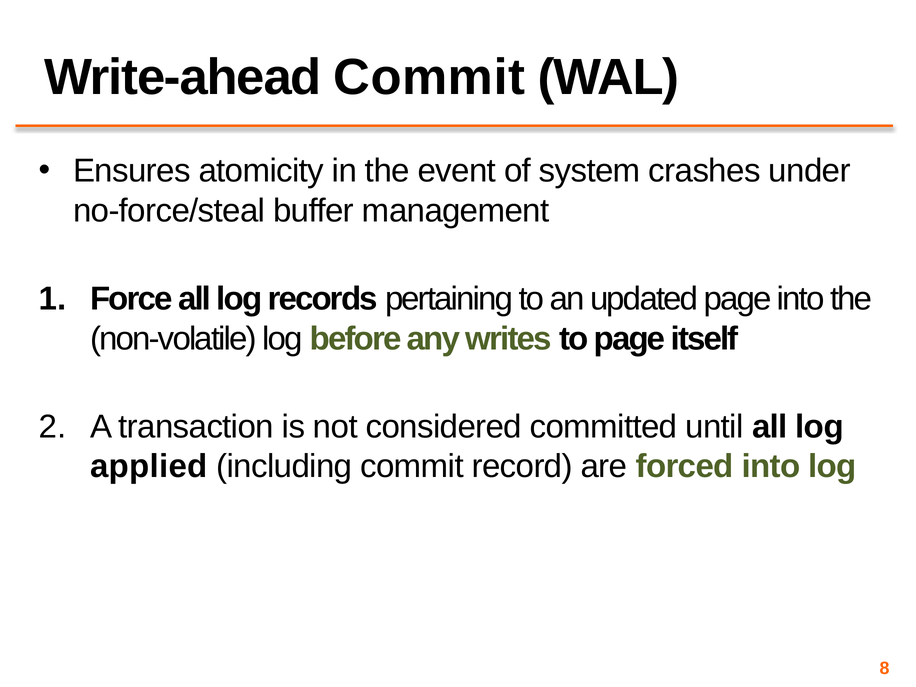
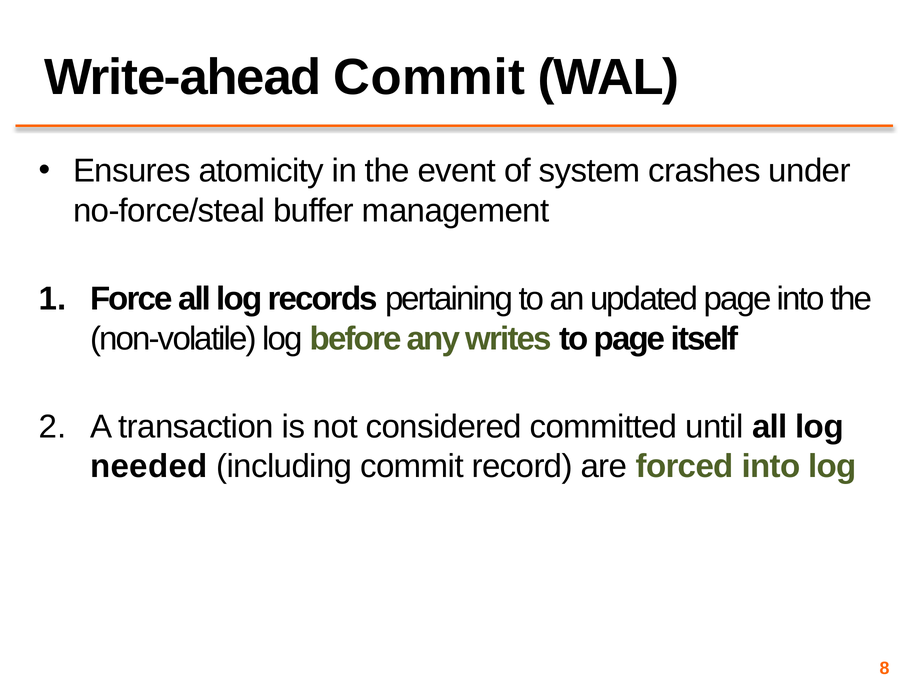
applied: applied -> needed (149, 467)
